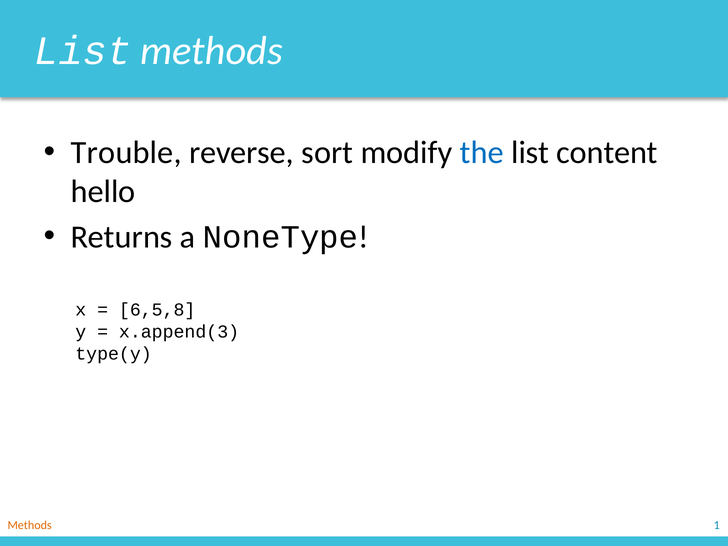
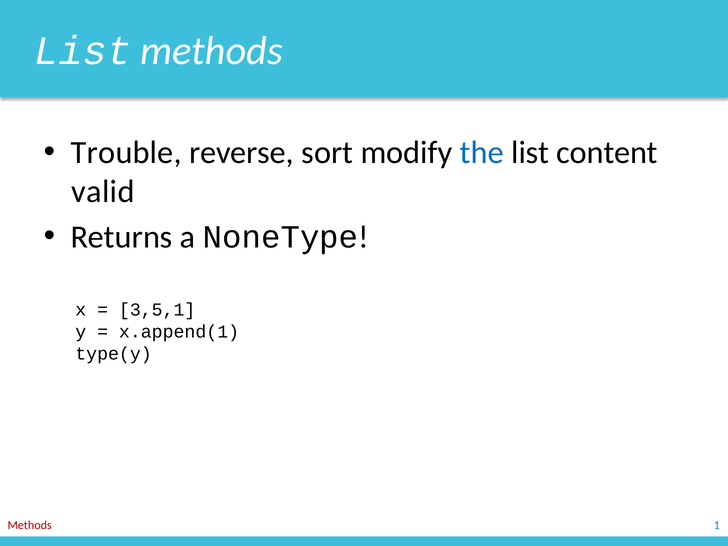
hello: hello -> valid (103, 192)
6,5,8: 6,5,8 -> 3,5,1 (157, 310)
x.append(3: x.append(3 -> x.append(1 (179, 332)
Methods colour: orange -> red (30, 525)
